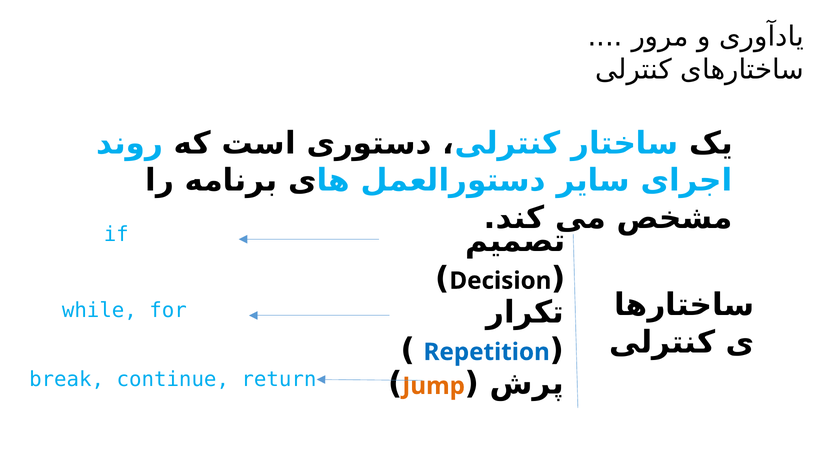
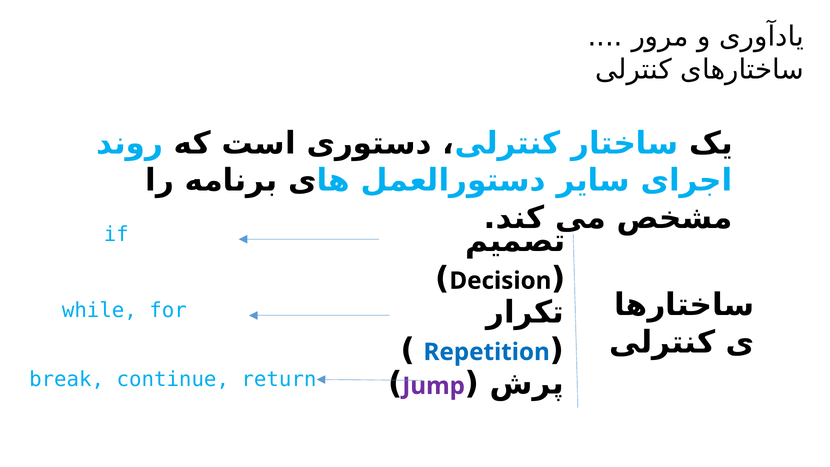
Jump colour: orange -> purple (434, 386)
